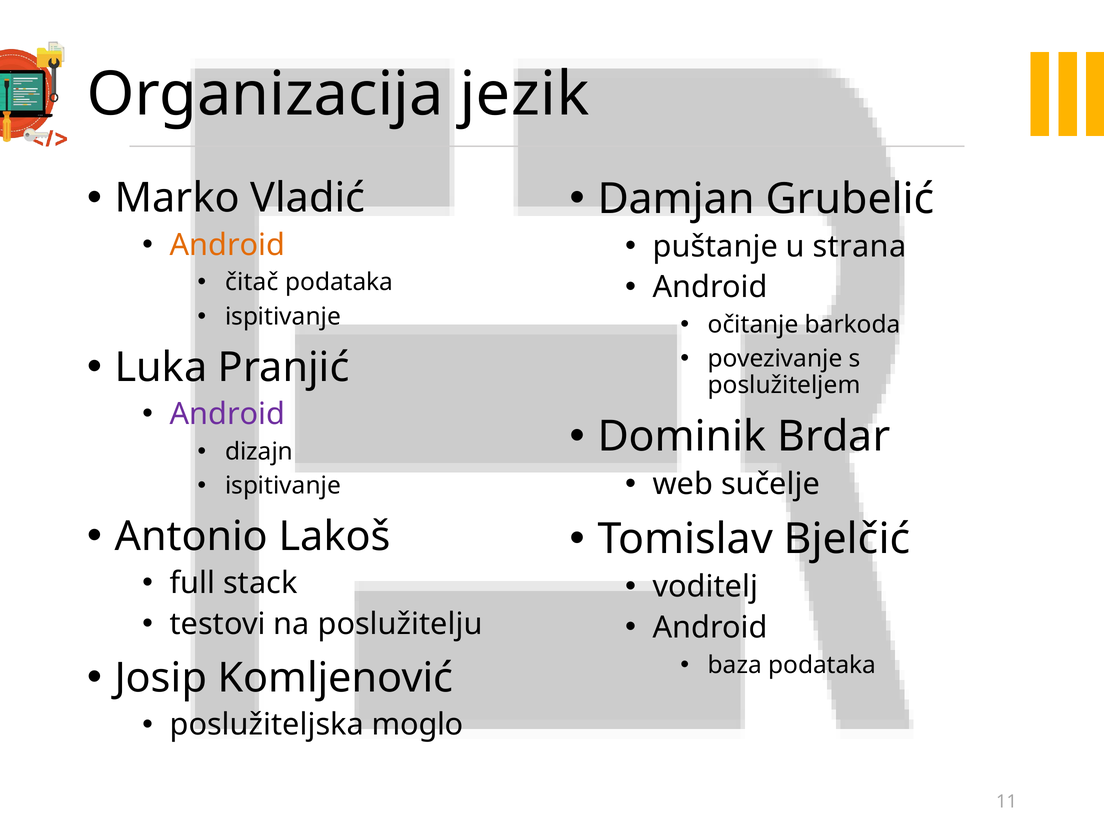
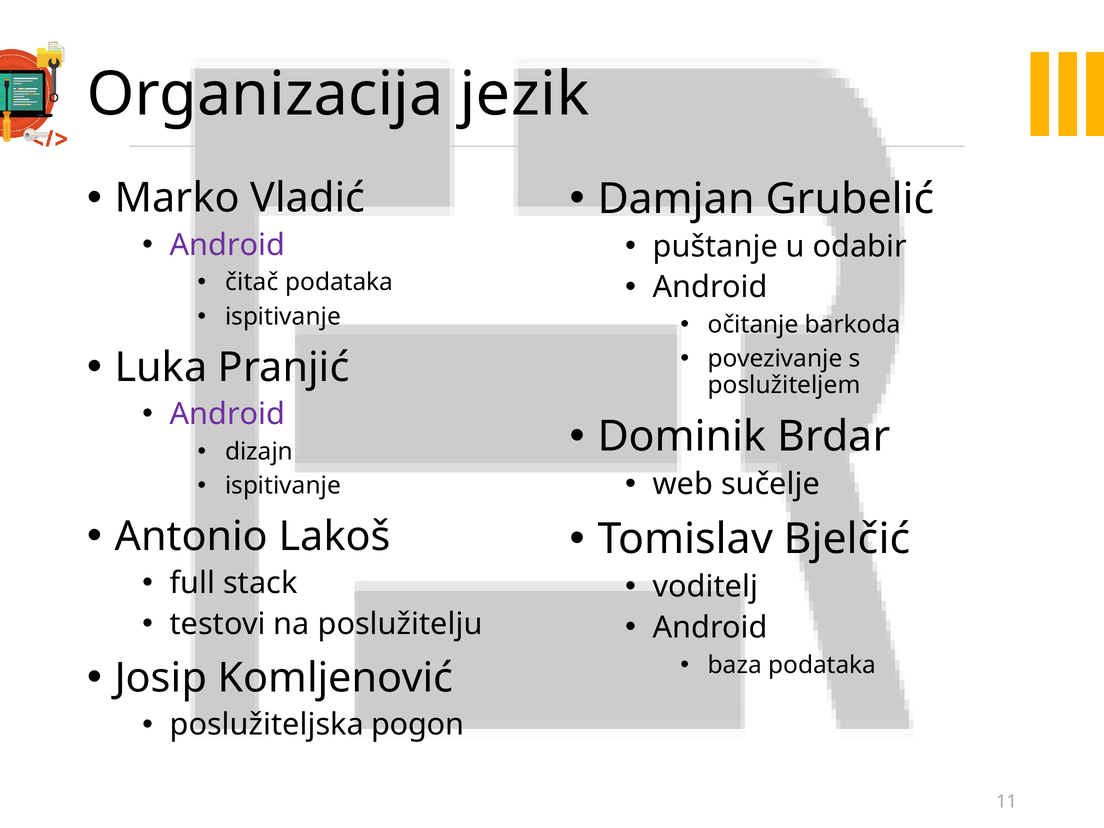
Android colour: orange -> purple (227, 245)
strana: strana -> odabir (860, 246)
moglo: moglo -> pogon (418, 725)
